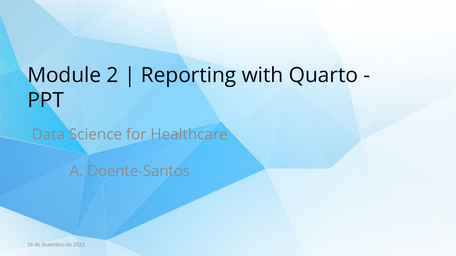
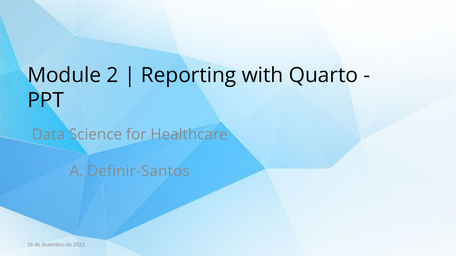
Doente-Santos: Doente-Santos -> Definir-Santos (138, 171)
